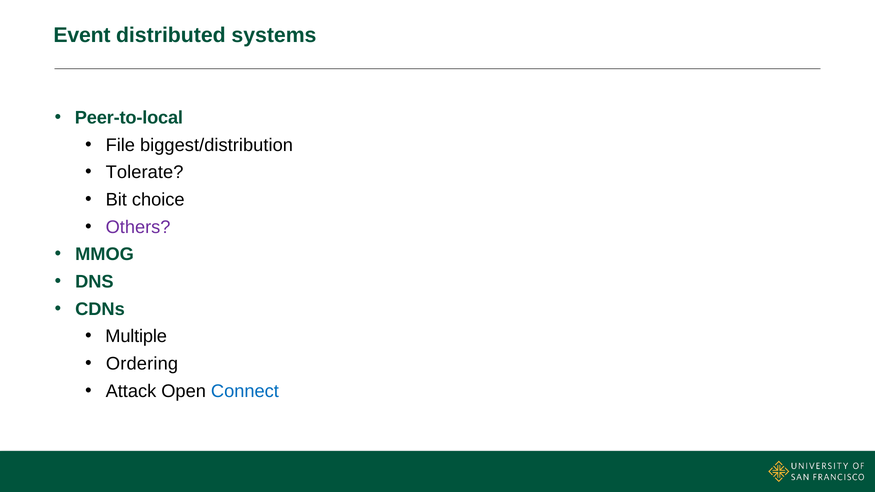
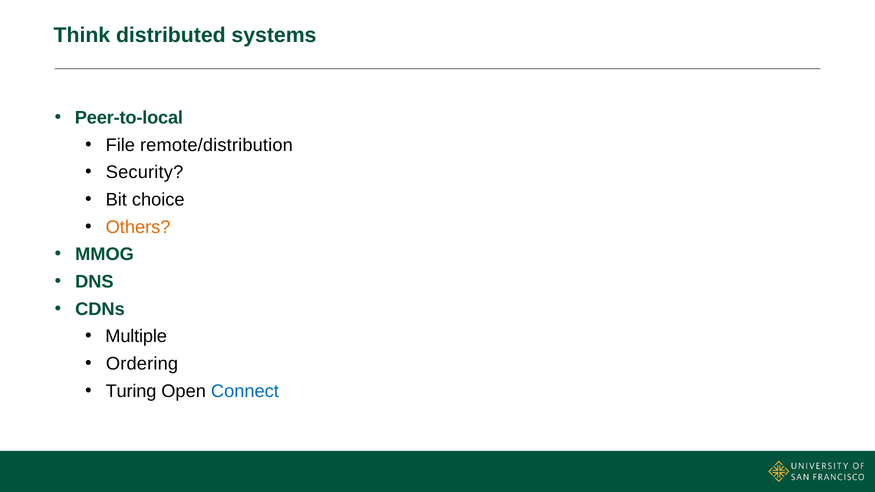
Event: Event -> Think (82, 35)
biggest/distribution: biggest/distribution -> remote/distribution (216, 145)
Tolerate: Tolerate -> Security (145, 172)
Others colour: purple -> orange (138, 227)
Attack: Attack -> Turing (131, 391)
